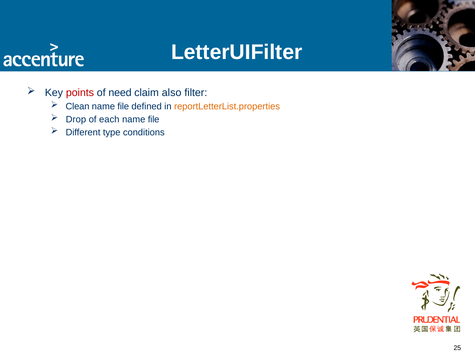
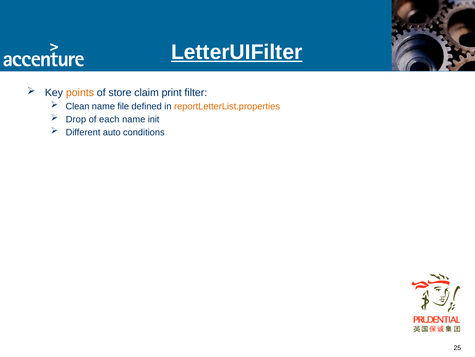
LetterUIFilter underline: none -> present (237, 52)
points colour: red -> orange (80, 92)
need: need -> store (120, 92)
also: also -> print (172, 92)
file: file -> init (154, 119)
type: type -> auto (112, 132)
